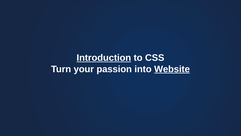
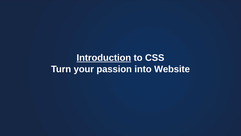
Website underline: present -> none (172, 69)
